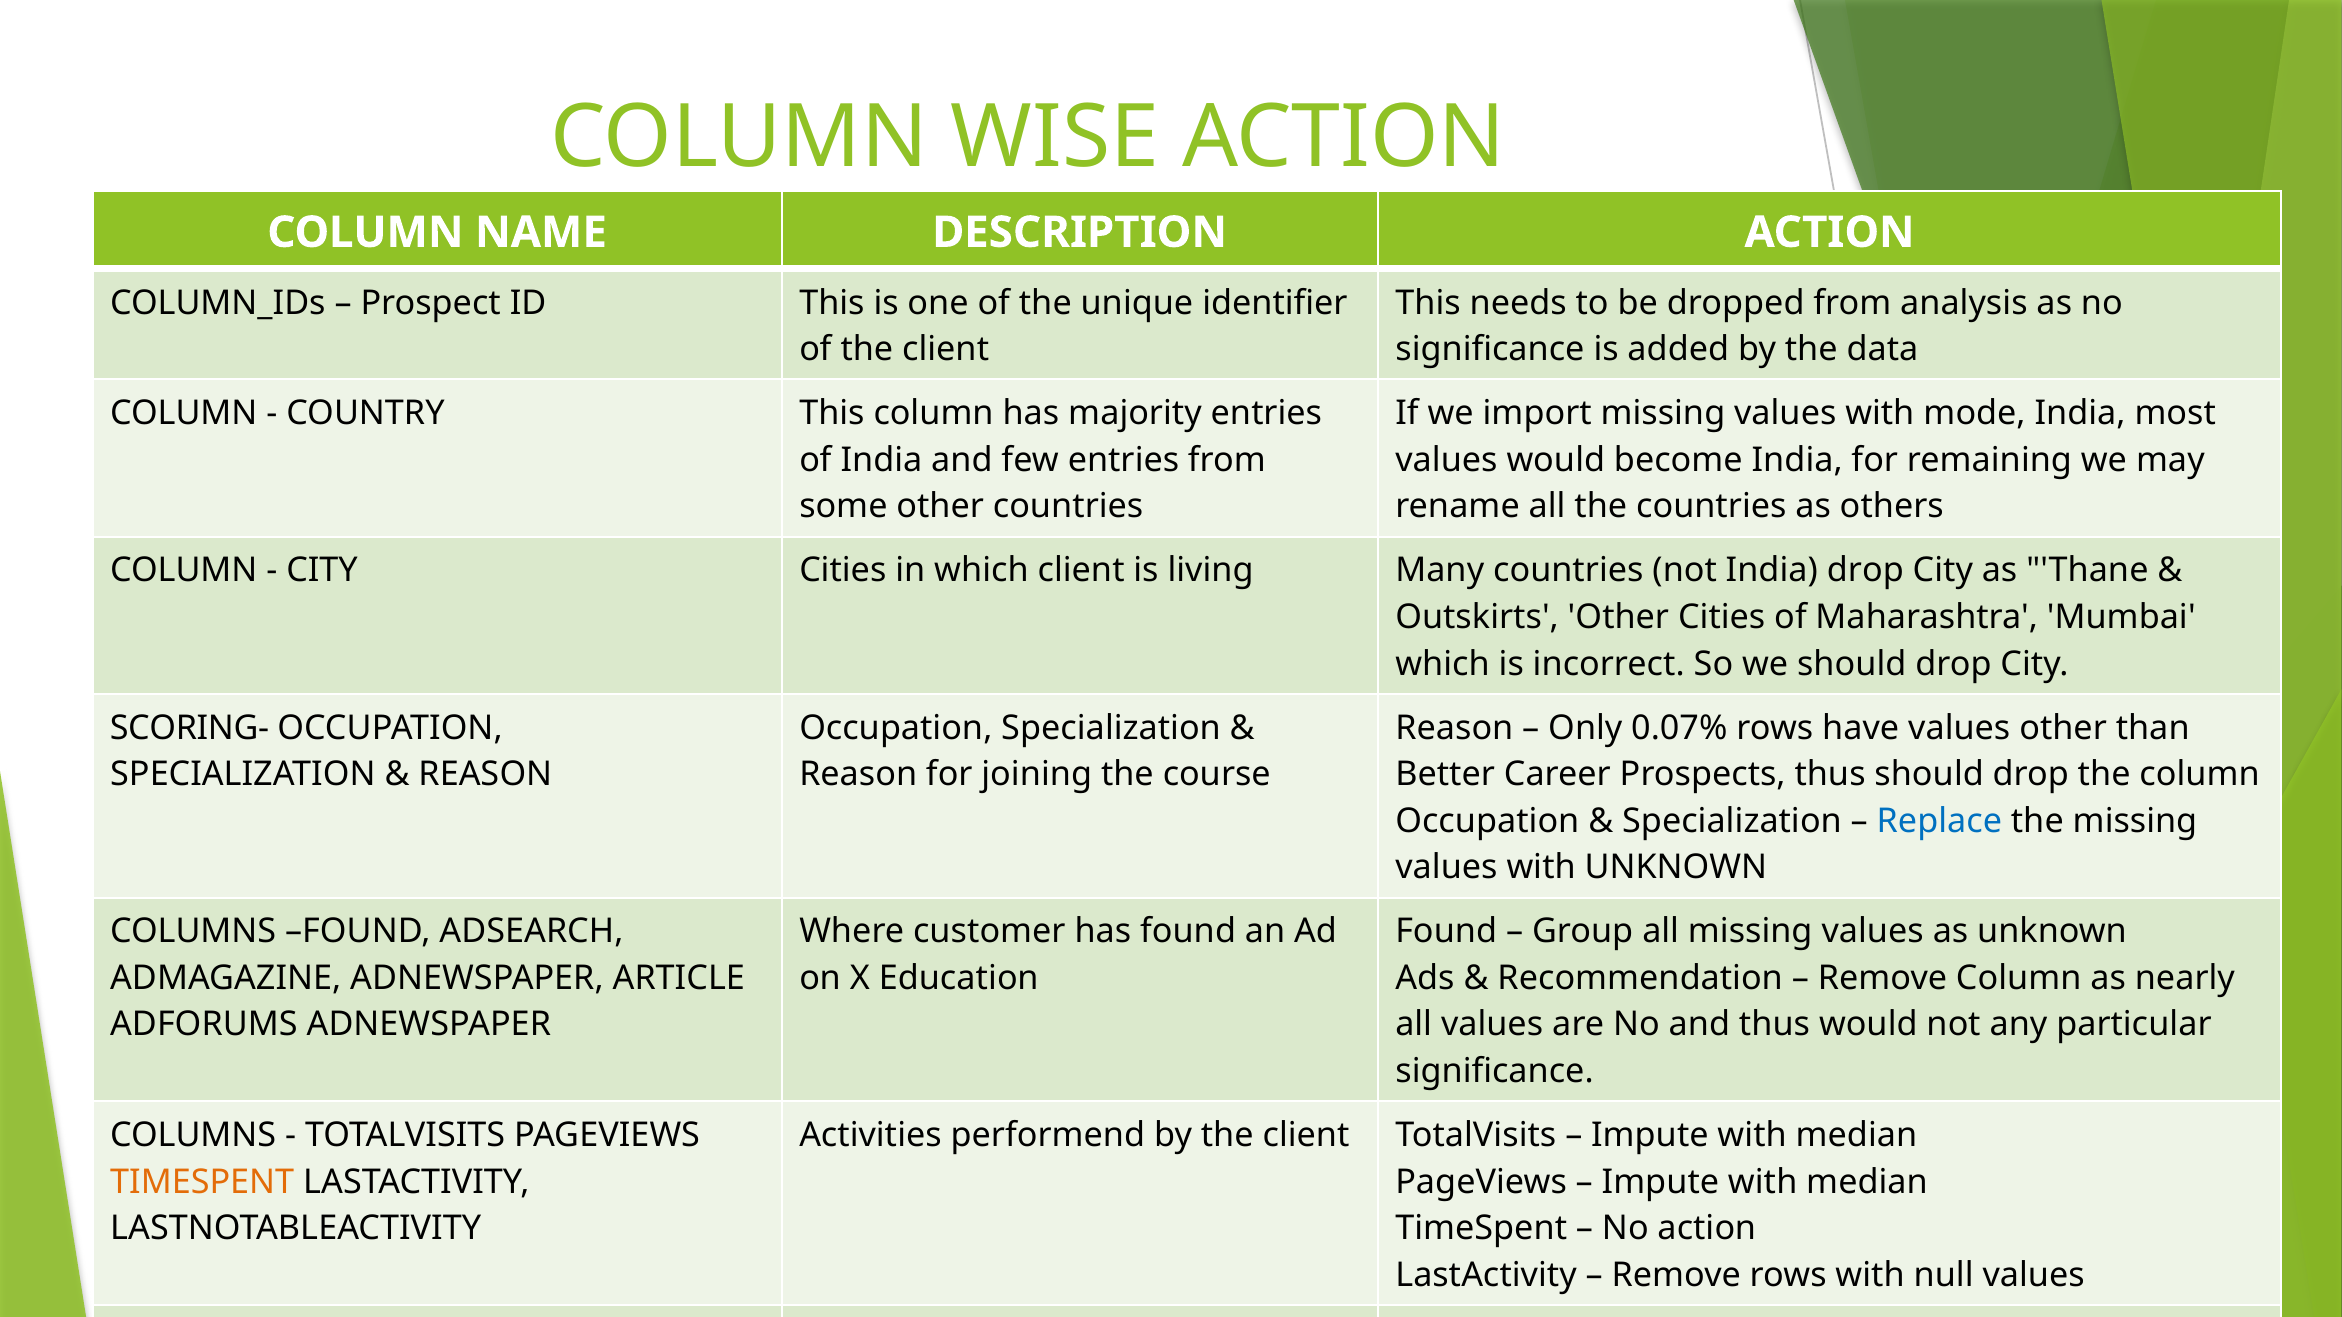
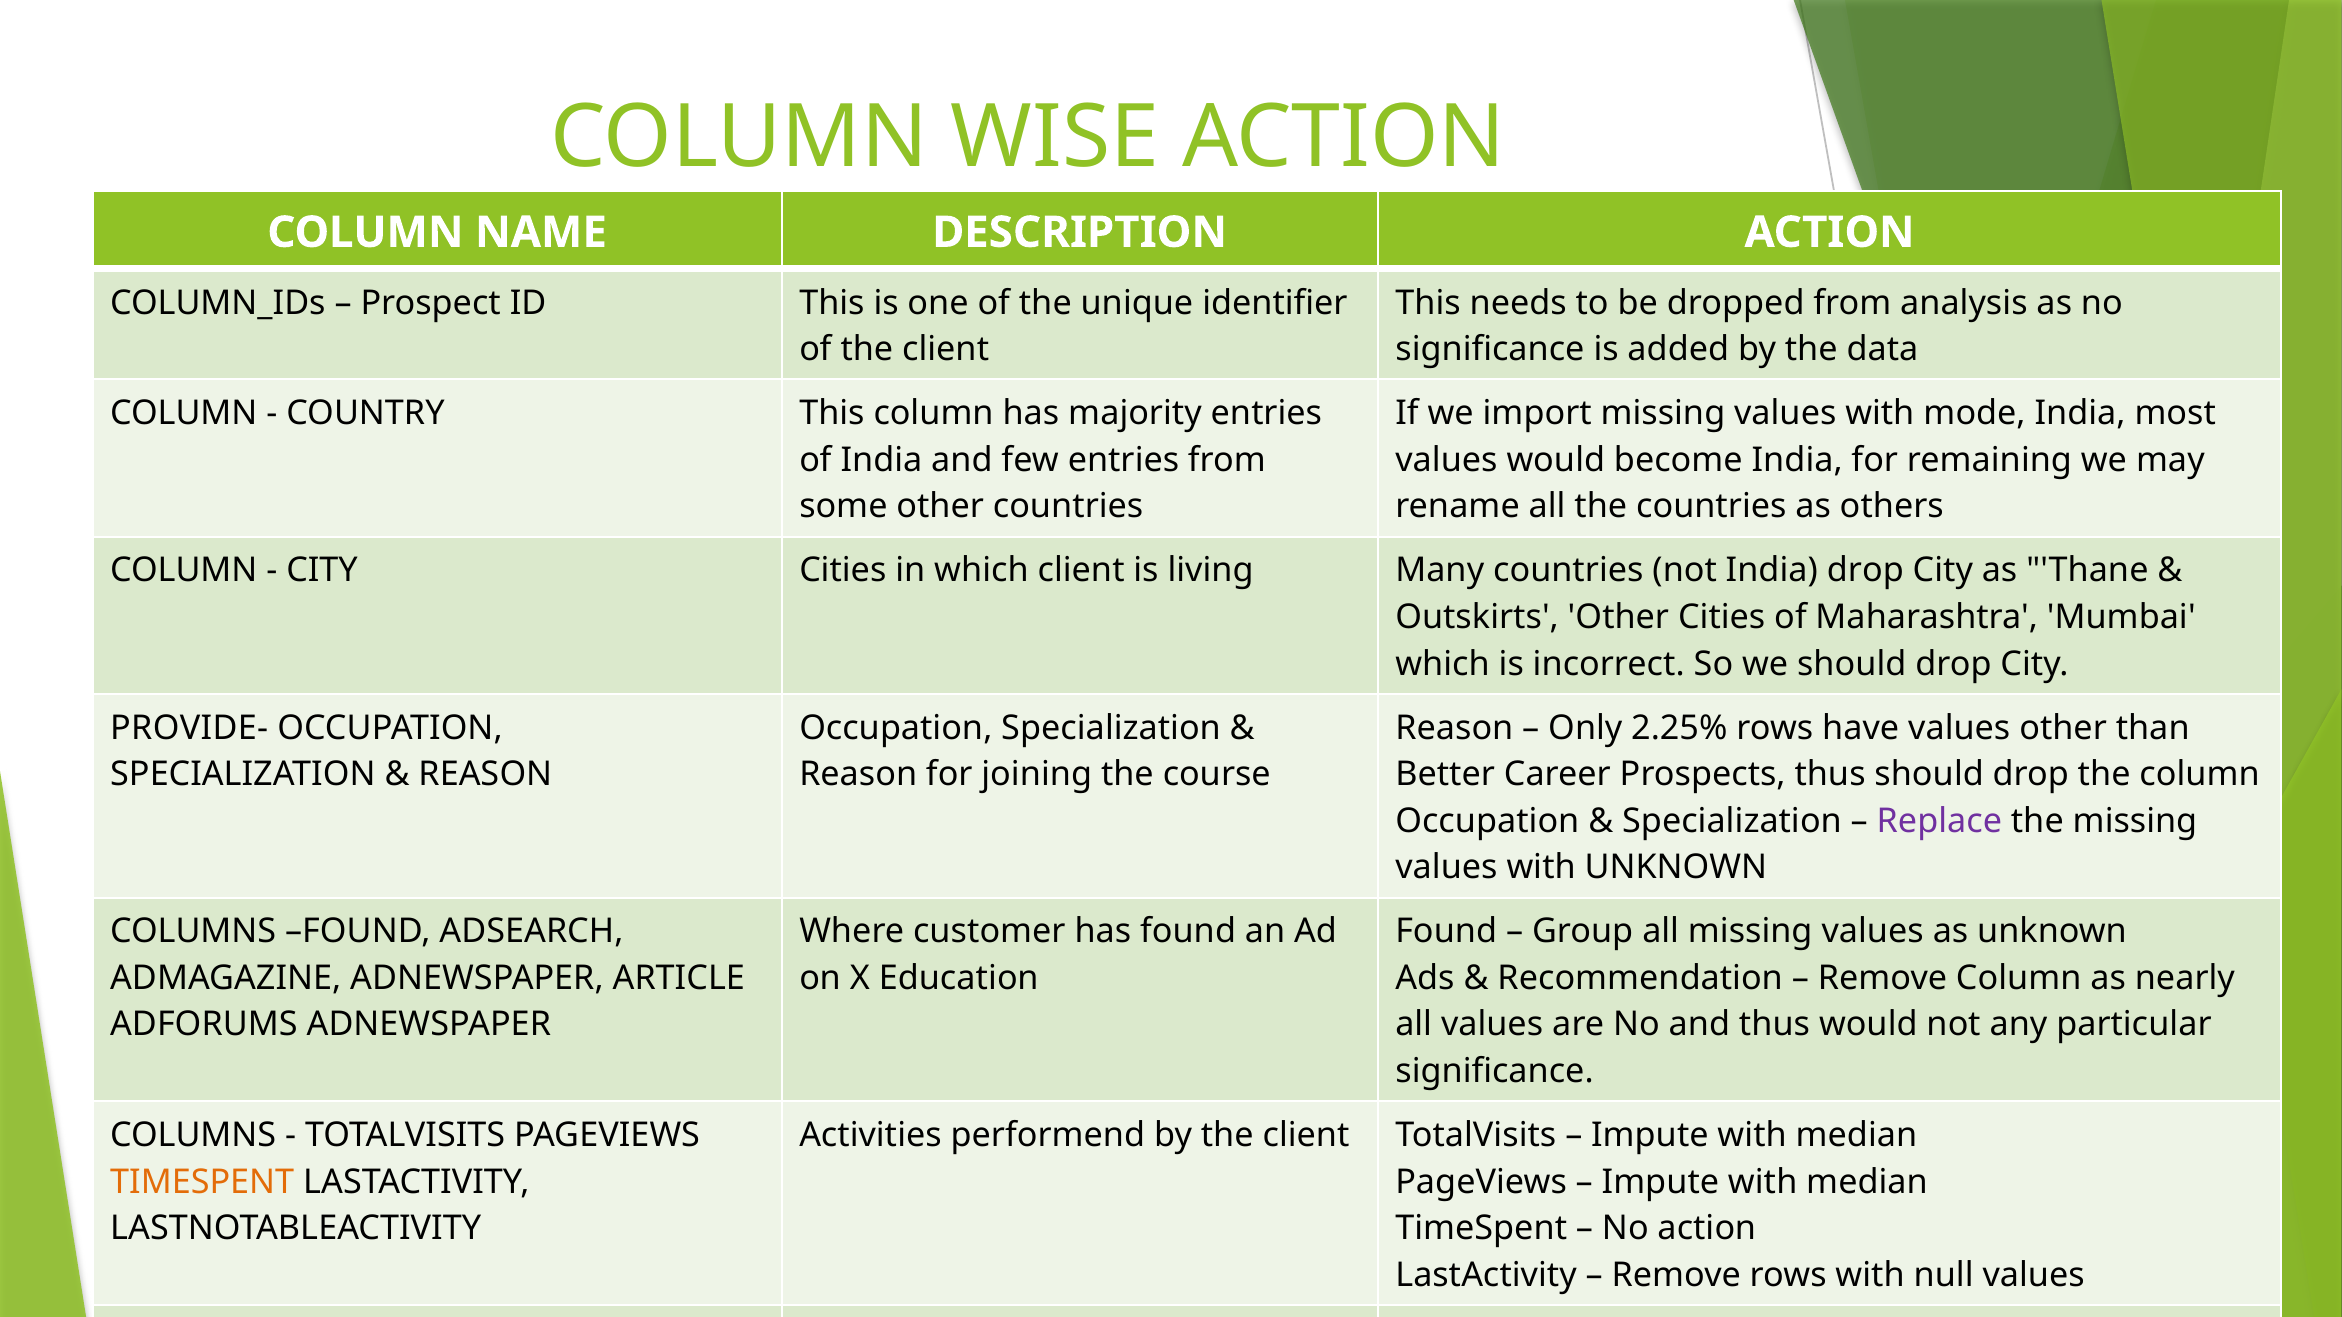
SCORING-: SCORING- -> PROVIDE- (189, 728)
0.07%: 0.07% -> 2.25% (1679, 728)
Replace colour: blue -> purple (1939, 821)
